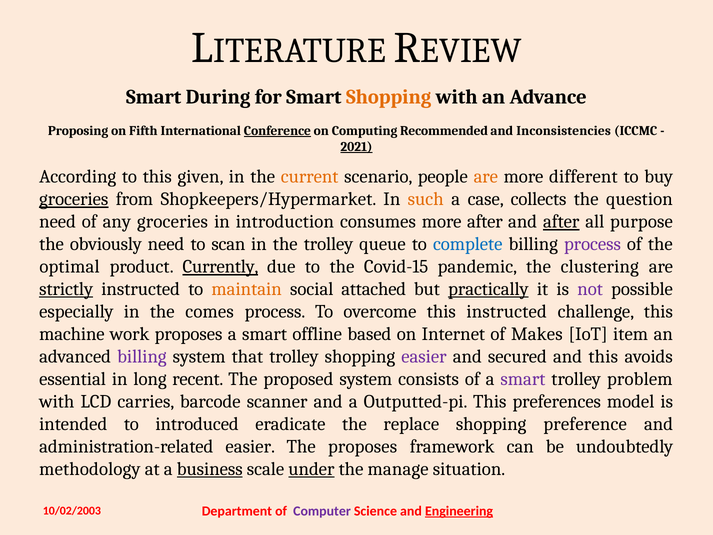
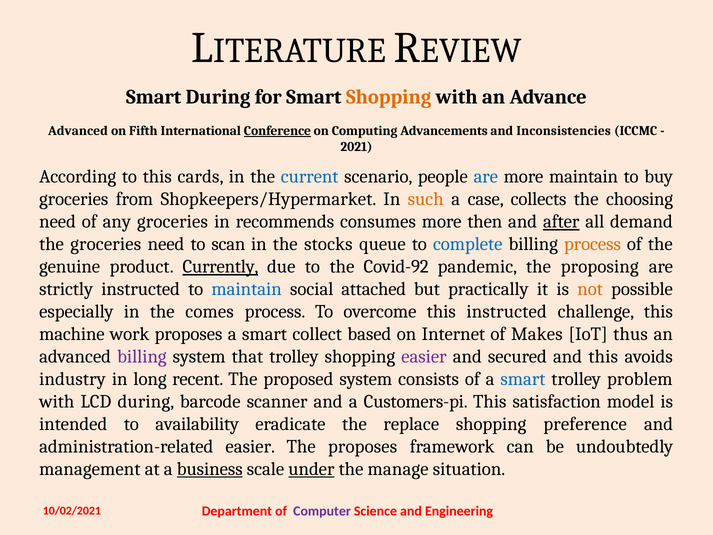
Proposing: Proposing -> Advanced (78, 131)
Recommended: Recommended -> Advancements (444, 131)
2021 underline: present -> none (356, 147)
given: given -> cards (201, 177)
current colour: orange -> blue (310, 177)
are colour: orange -> blue (486, 177)
more different: different -> maintain (584, 177)
groceries underline: present -> none (74, 199)
question: question -> choosing (640, 199)
introduction: introduction -> recommends (285, 222)
more after: after -> then (485, 222)
purpose: purpose -> demand (641, 222)
the obviously: obviously -> groceries (106, 244)
the trolley: trolley -> stocks (328, 244)
process colour: purple -> orange (592, 244)
optimal: optimal -> genuine (70, 267)
Covid-15: Covid-15 -> Covid-92 (396, 267)
clustering: clustering -> proposing (600, 267)
strictly underline: present -> none (66, 289)
maintain colour: orange -> blue (247, 289)
practically underline: present -> none (488, 289)
not colour: purple -> orange (590, 289)
offline: offline -> collect (317, 334)
item: item -> thus (631, 334)
essential: essential -> industry (72, 379)
smart colour: purple -> blue (523, 379)
LCD carries: carries -> during (146, 401)
Outputted-pi: Outputted-pi -> Customers-pi (416, 401)
preferences: preferences -> satisfaction (557, 401)
introduced: introduced -> availability (197, 424)
methodology: methodology -> management (90, 469)
Engineering underline: present -> none (459, 511)
10/02/2003: 10/02/2003 -> 10/02/2021 (72, 511)
